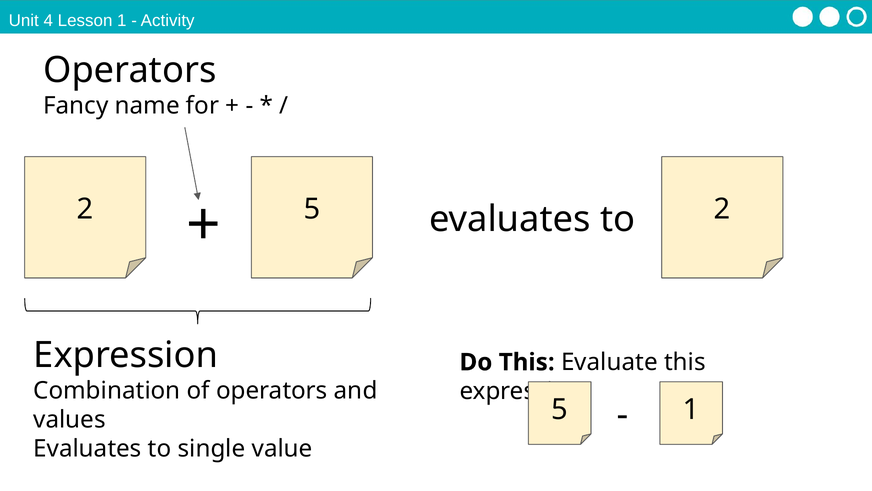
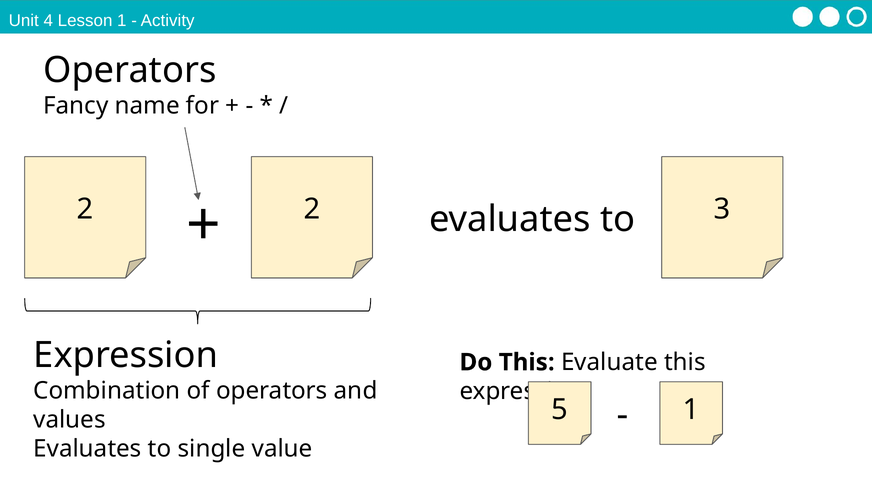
2 5: 5 -> 2 (312, 209)
2: 2 -> 3 (722, 209)
